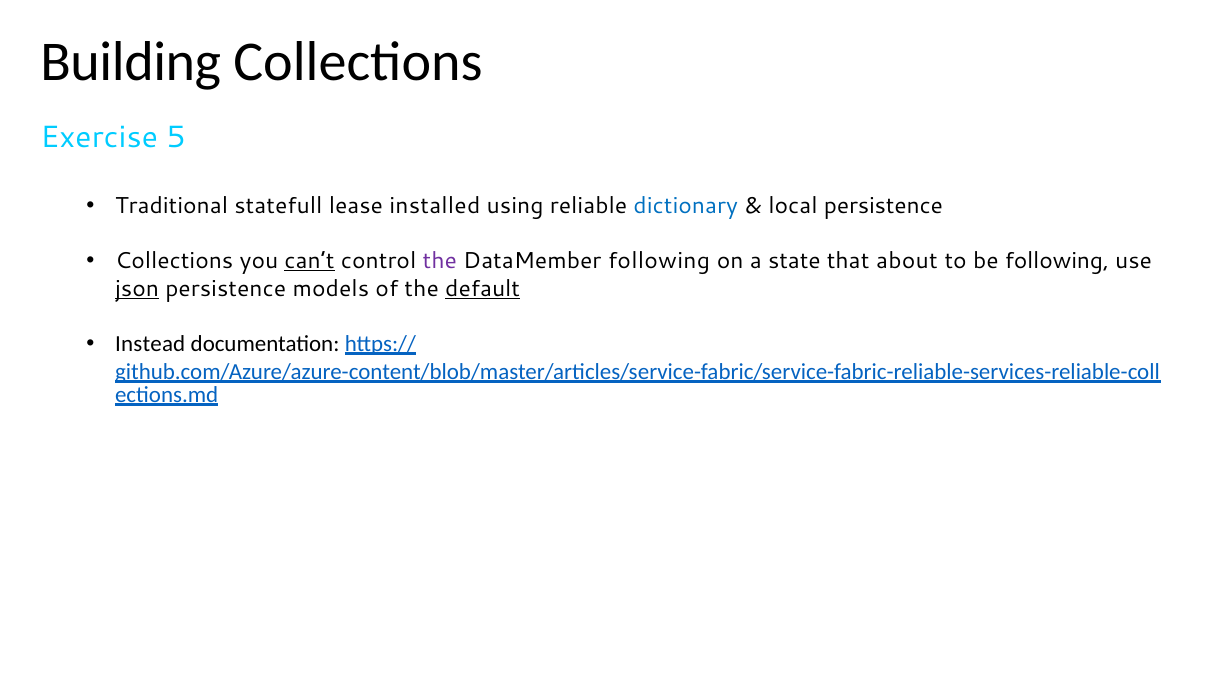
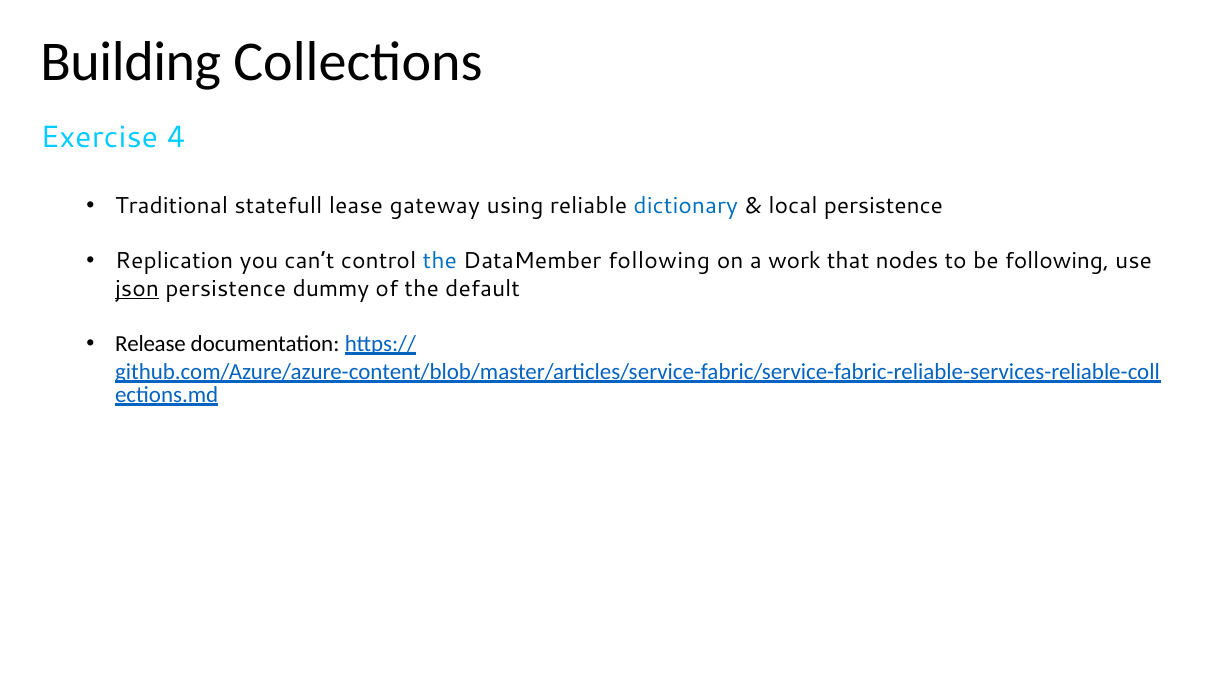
5: 5 -> 4 (176, 137)
installed: installed -> gateway (435, 206)
Collections: Collections -> Replication (174, 261)
can’t underline: present -> none (309, 261)
the colour: purple -> blue (440, 261)
state: state -> work (794, 261)
about: about -> nodes (907, 261)
models: models -> dummy (331, 288)
default underline: present -> none (483, 288)
Instead: Instead -> Release (150, 344)
